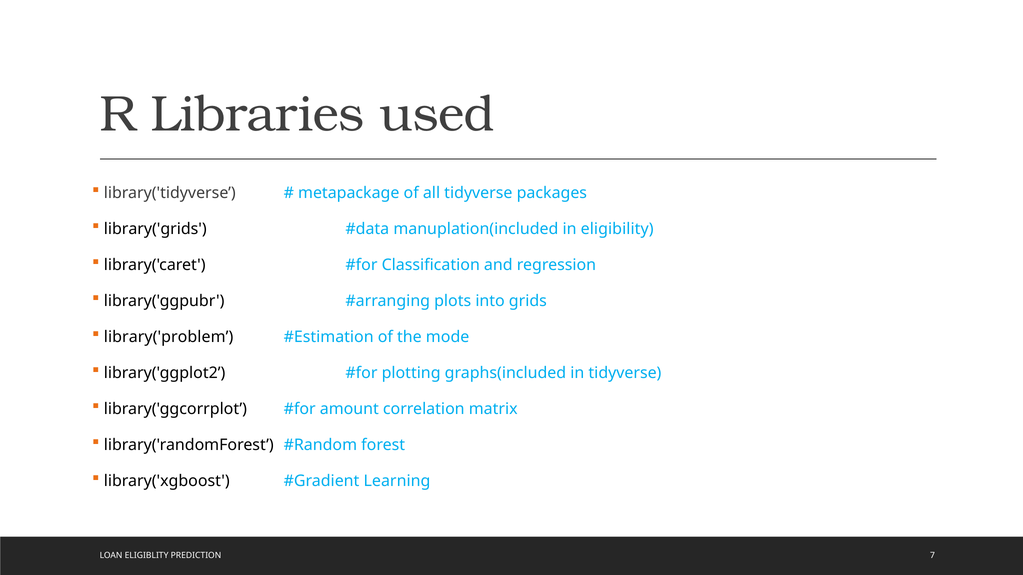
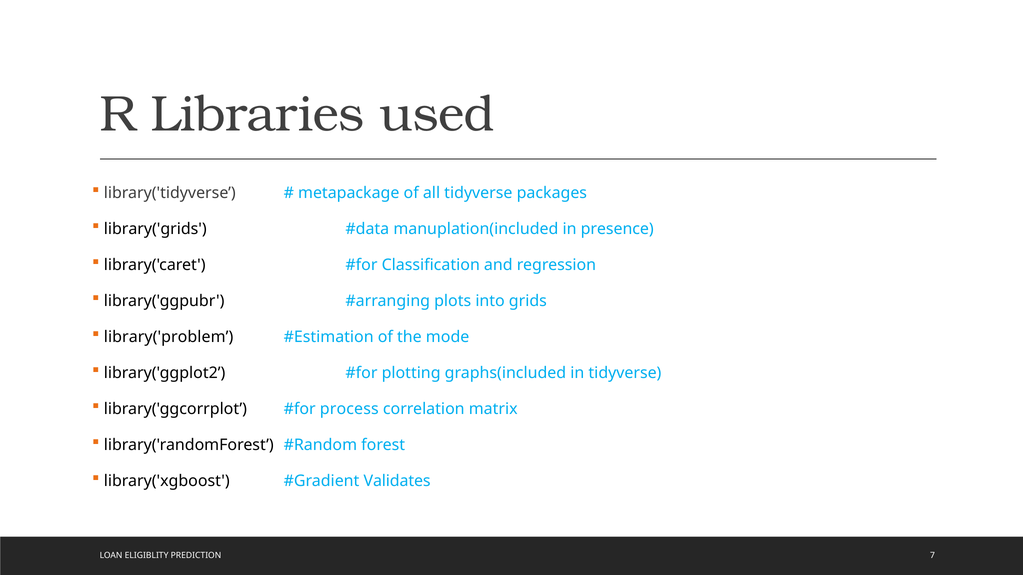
eligibility: eligibility -> presence (617, 229)
amount: amount -> process (349, 409)
Learning: Learning -> Validates (397, 481)
